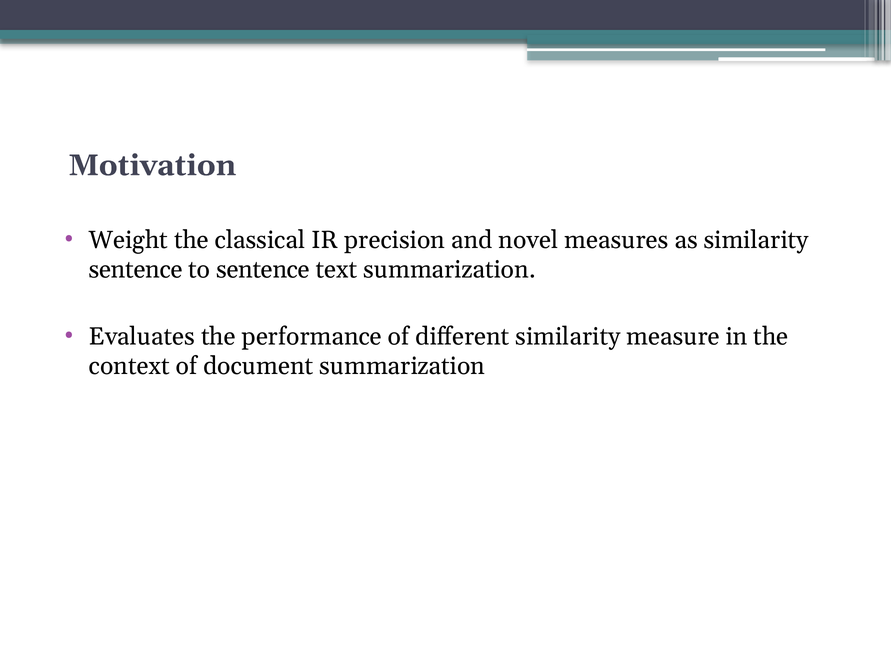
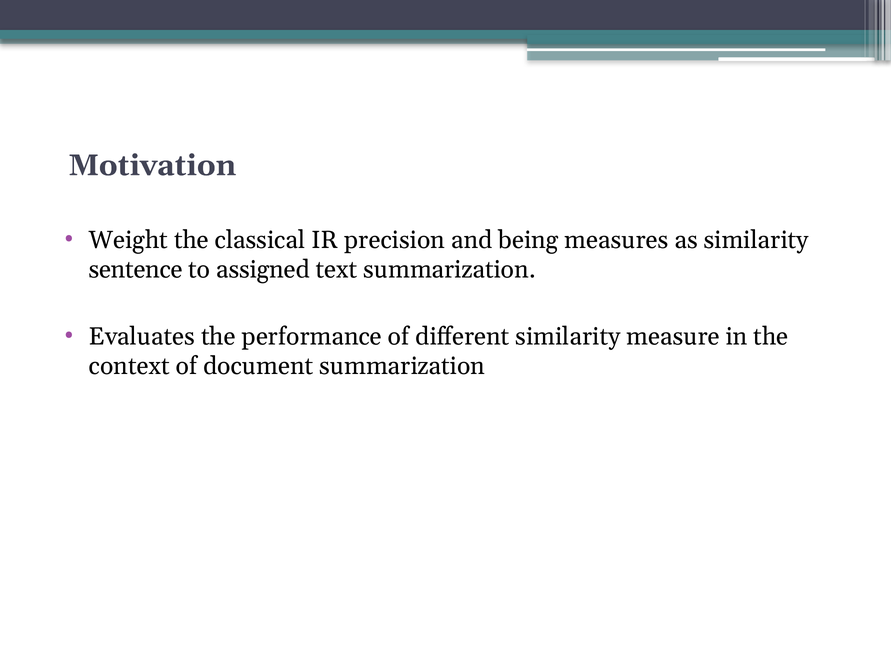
novel: novel -> being (528, 240)
to sentence: sentence -> assigned (263, 270)
